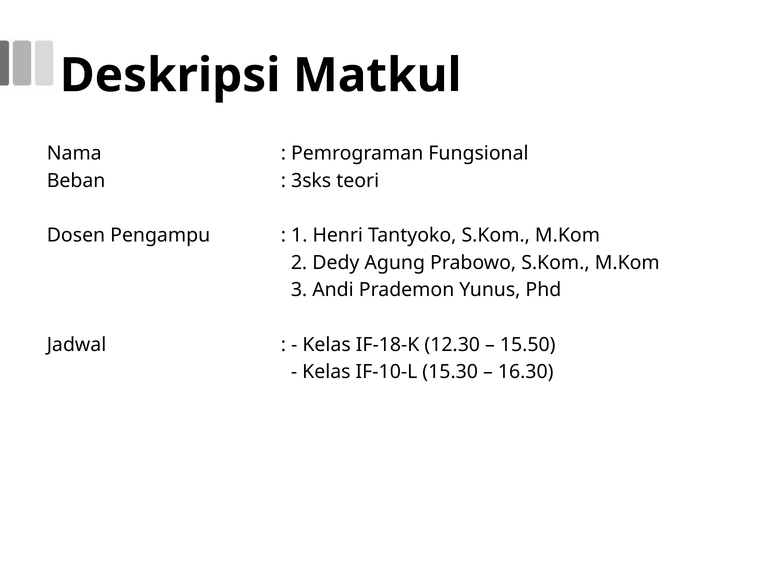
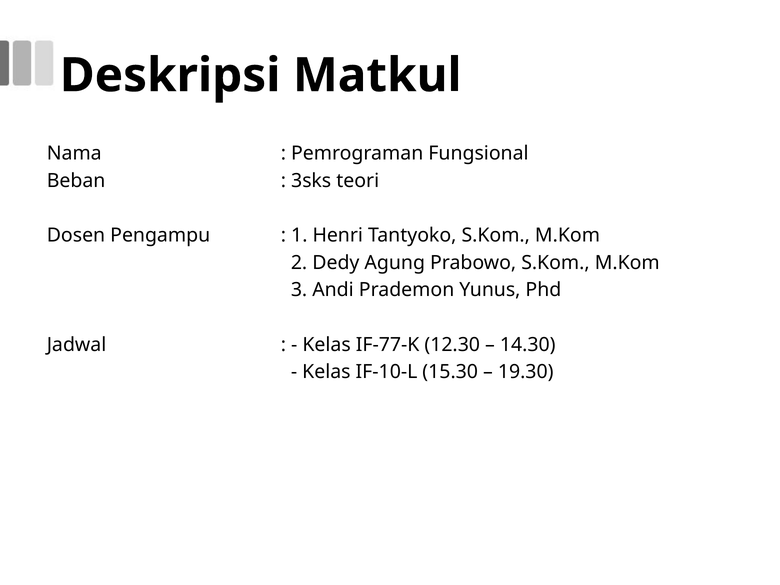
IF-18-K: IF-18-K -> IF-77-K (388, 345)
15.50: 15.50 -> 14.30 (528, 345)
16.30: 16.30 -> 19.30 (526, 372)
